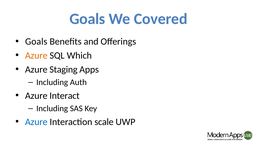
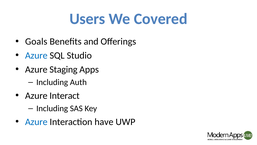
Goals: Goals -> Users (87, 19)
Azure colour: orange -> blue (36, 55)
Which: Which -> Studio (79, 55)
scale: scale -> have (104, 121)
